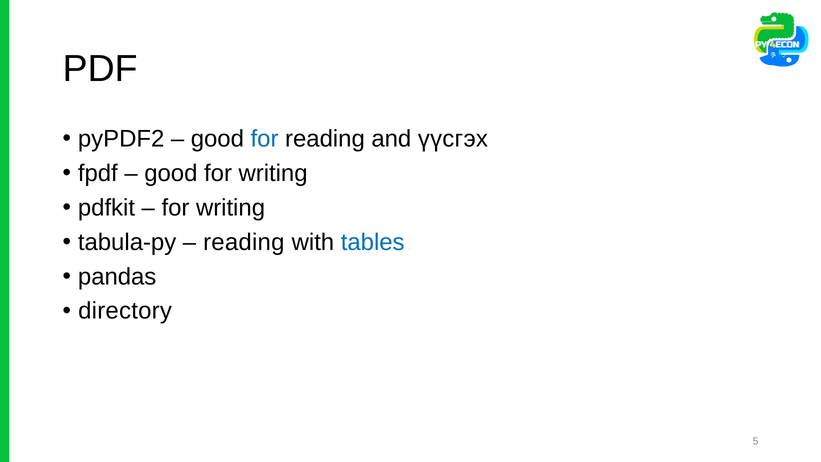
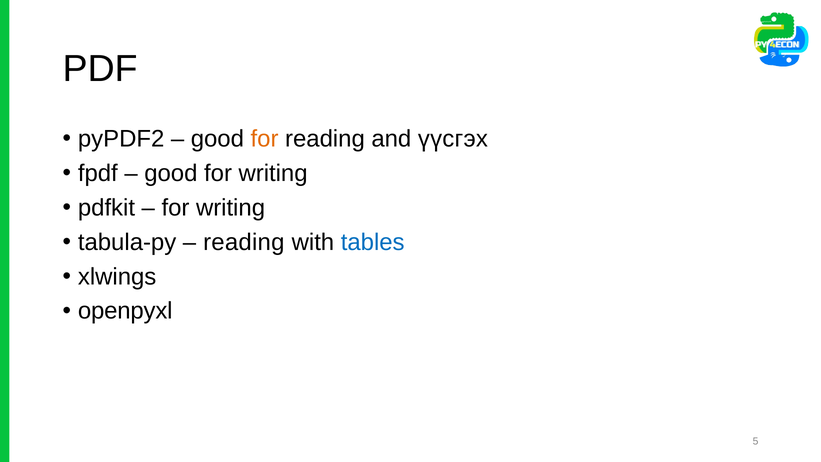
for colour: blue -> orange (265, 139)
pandas: pandas -> xlwings (117, 277)
directory: directory -> openpyxl (125, 311)
